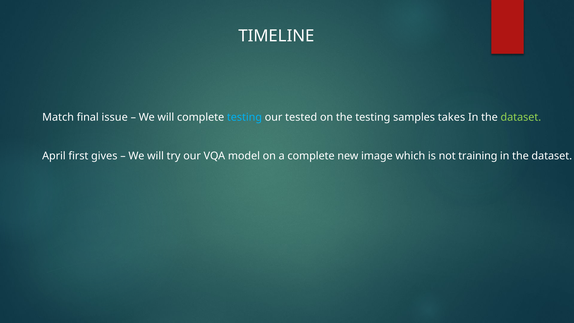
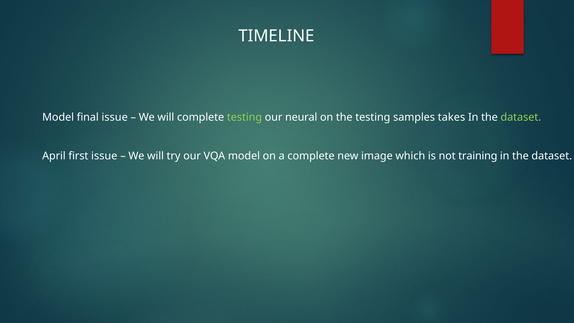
Match: Match -> Model (58, 117)
testing colour: light blue -> light green (244, 117)
tested: tested -> neural (301, 117)
first gives: gives -> issue (104, 156)
